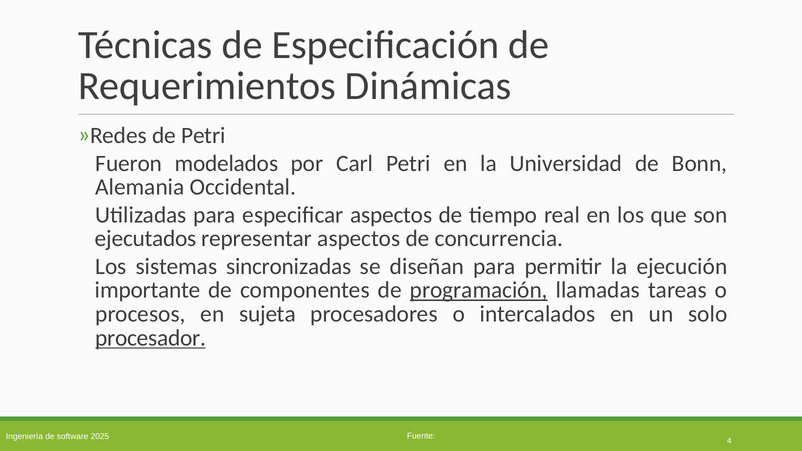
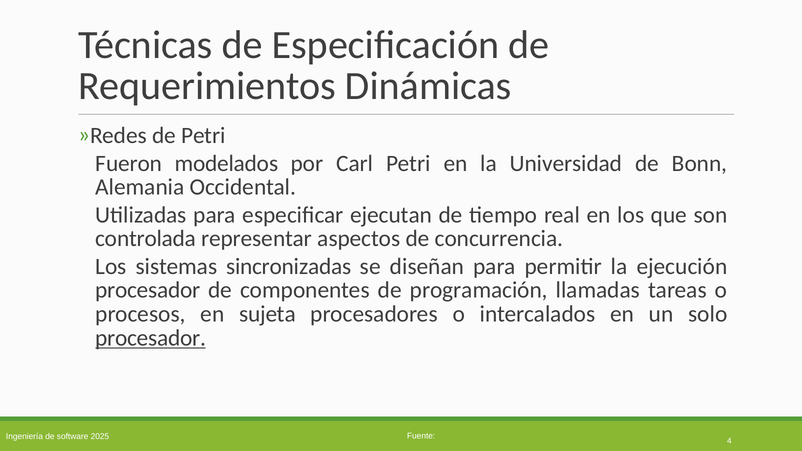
especificar aspectos: aspectos -> ejecutan (391, 215)
ejecutados: ejecutados -> controlada (146, 239)
importante: importante -> procesador (148, 290)
programación underline: present -> none (479, 290)
